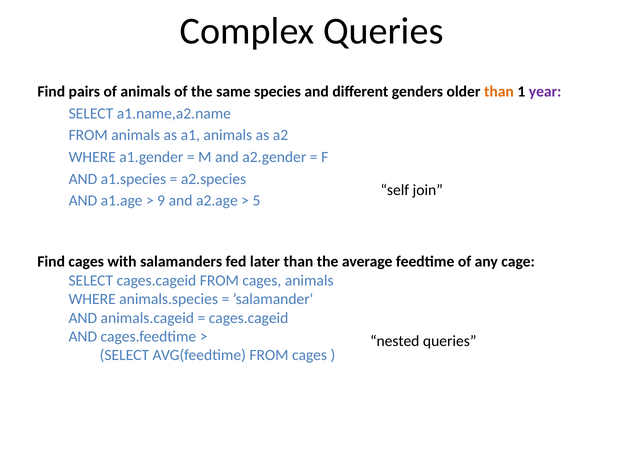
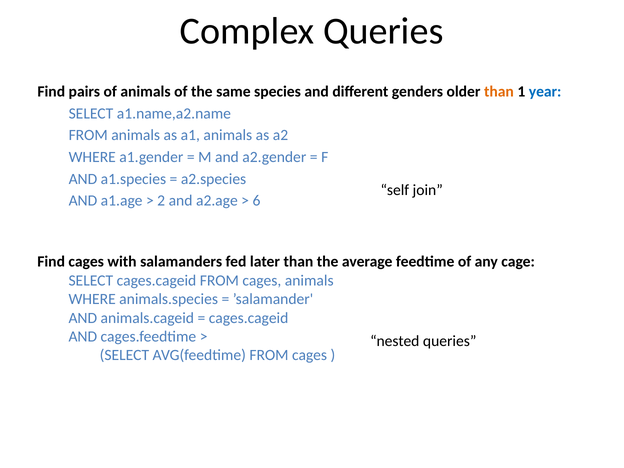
year colour: purple -> blue (545, 92)
9: 9 -> 2 (161, 201)
5: 5 -> 6 (256, 201)
